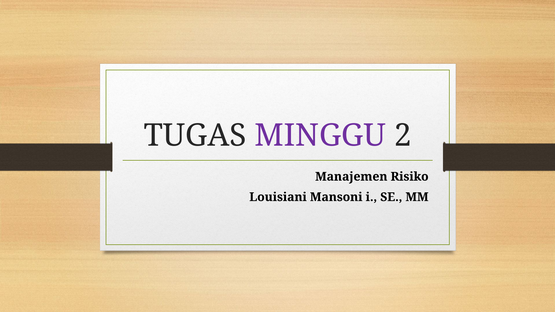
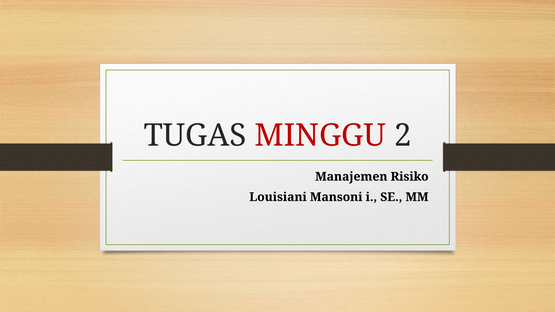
MINGGU colour: purple -> red (320, 136)
